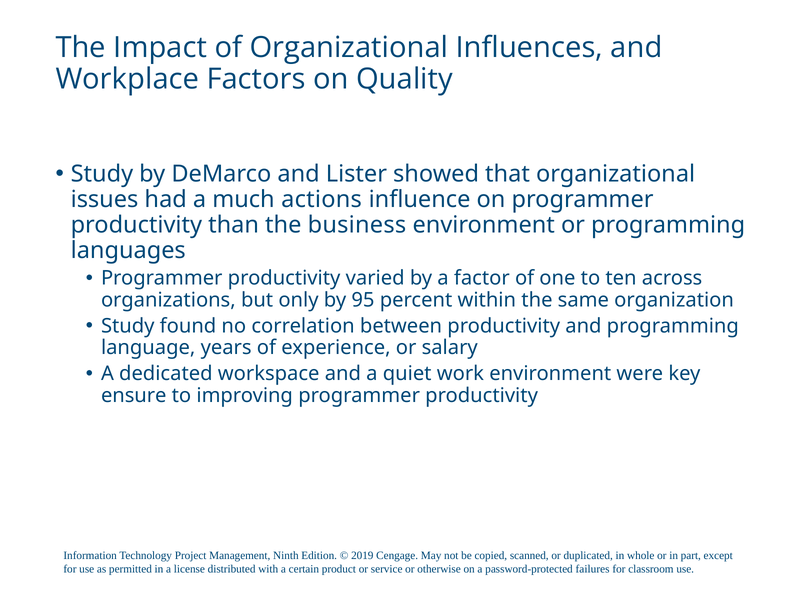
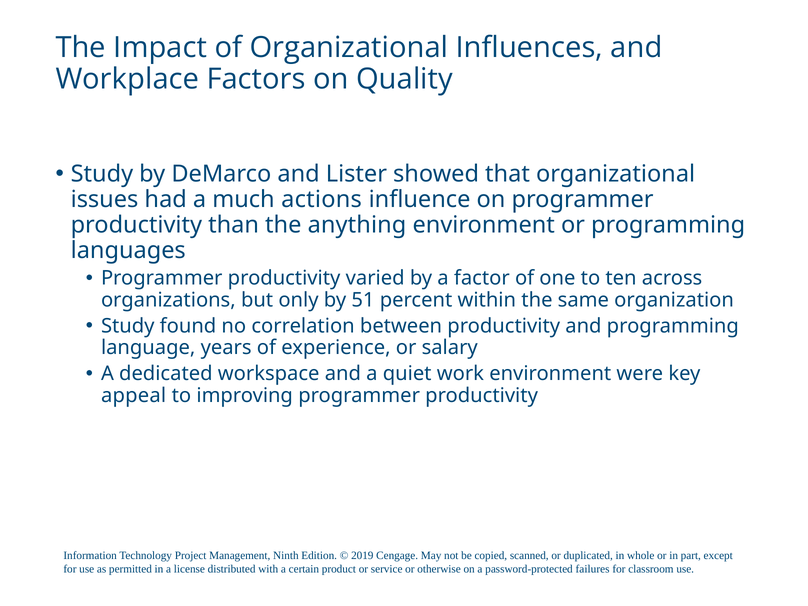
business: business -> anything (357, 225)
95: 95 -> 51 (363, 300)
ensure: ensure -> appeal (134, 396)
